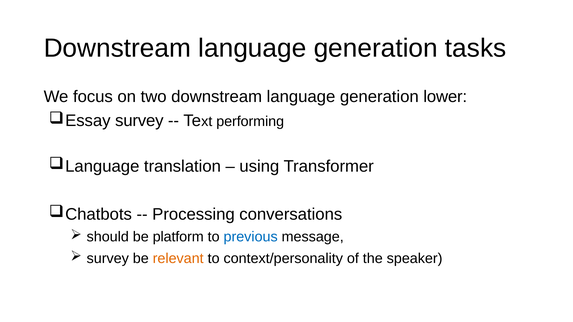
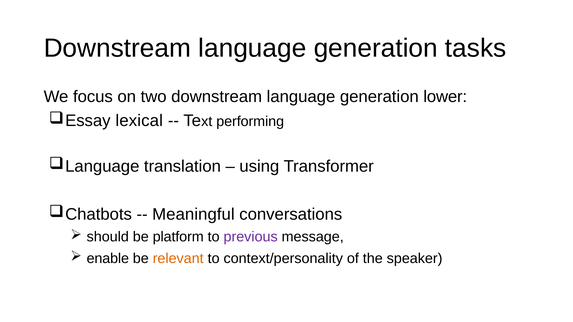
survey: survey -> lexical (139, 121)
Processing: Processing -> Meaningful (193, 214)
previous colour: blue -> purple (251, 237)
survey: survey -> enable (108, 259)
